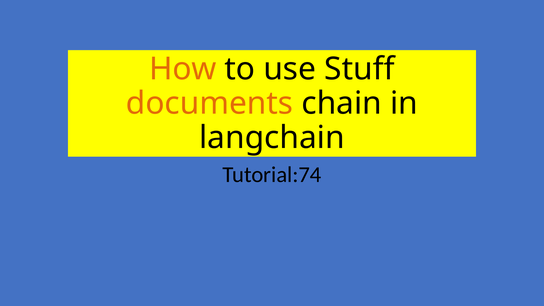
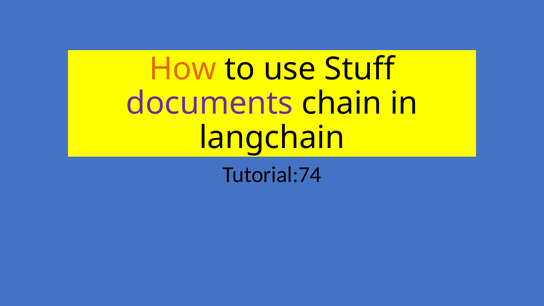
documents colour: orange -> purple (210, 103)
